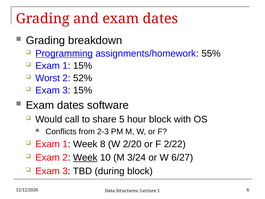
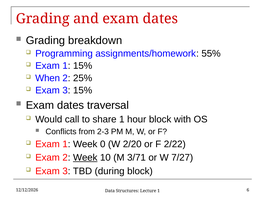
Programming underline: present -> none (64, 53)
Worst: Worst -> When (48, 78)
52%: 52% -> 25% (83, 78)
software: software -> traversal (108, 105)
share 5: 5 -> 1 (122, 119)
8: 8 -> 0 (103, 144)
3/24: 3/24 -> 3/71 (136, 157)
6/27: 6/27 -> 7/27 (182, 157)
